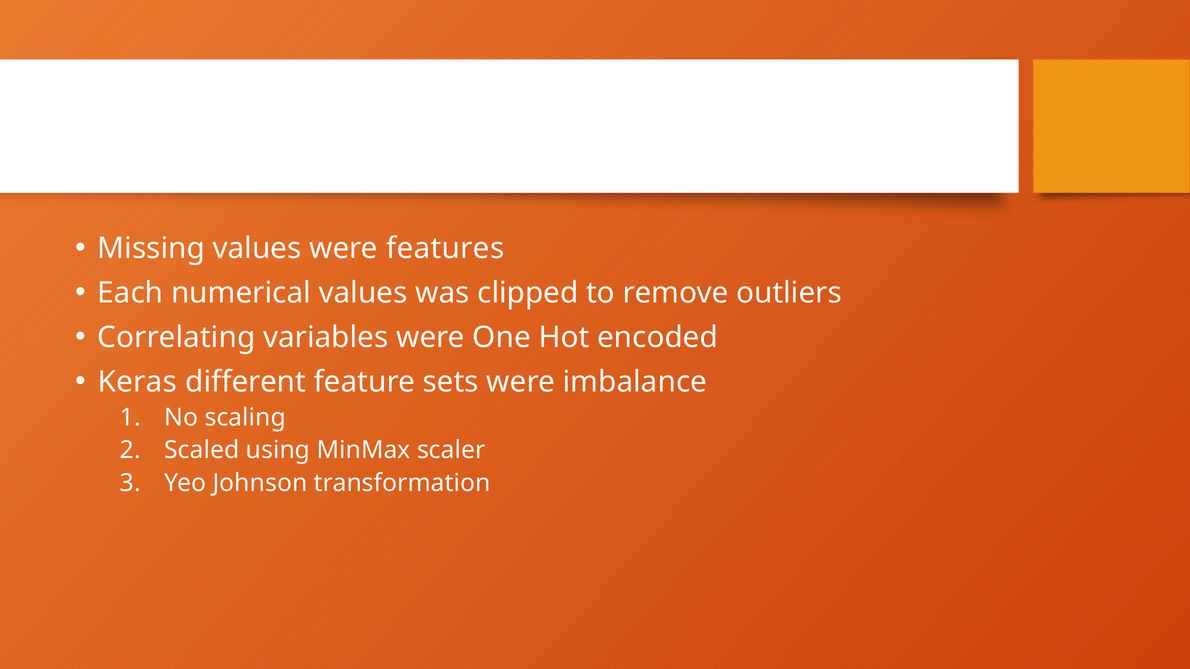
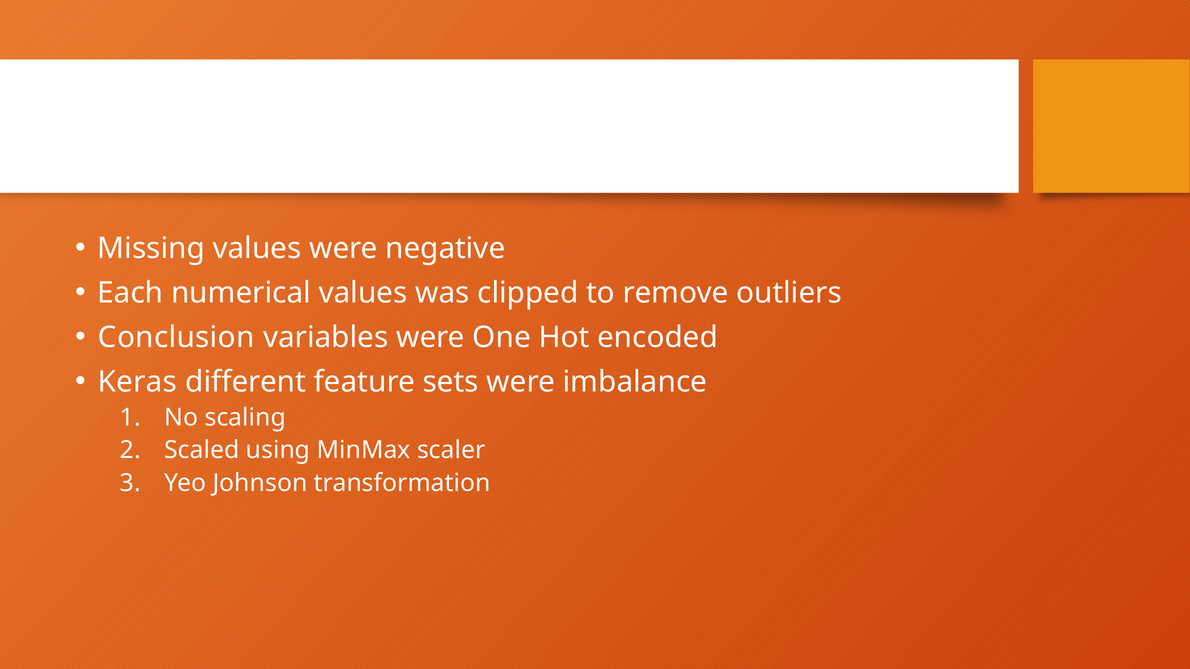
features: features -> negative (445, 248)
Correlating: Correlating -> Conclusion (176, 337)
